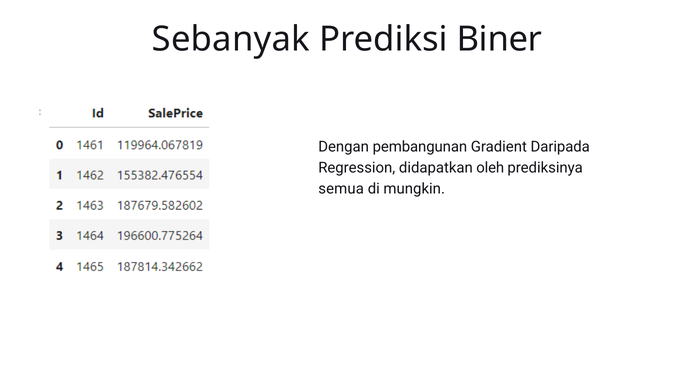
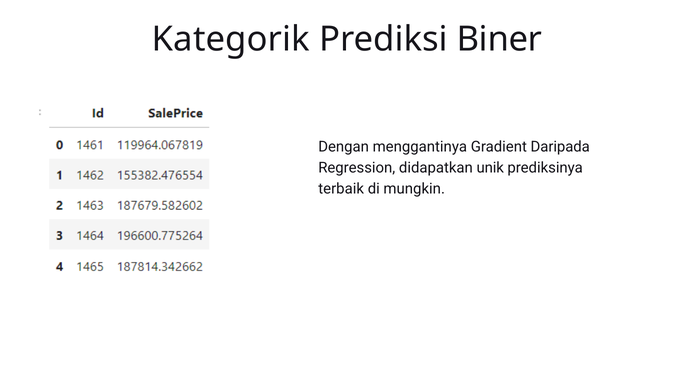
Sebanyak: Sebanyak -> Kategorik (231, 39)
pembangunan: pembangunan -> menggantinya (420, 147)
oleh: oleh -> unik (490, 167)
semua: semua -> terbaik (341, 188)
